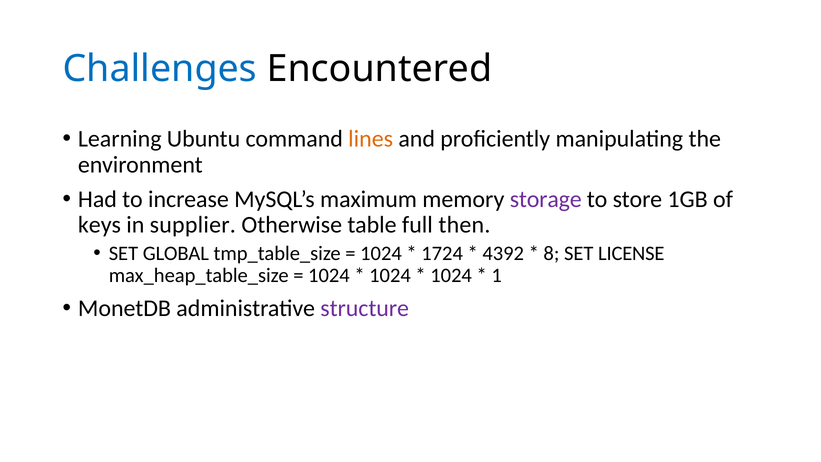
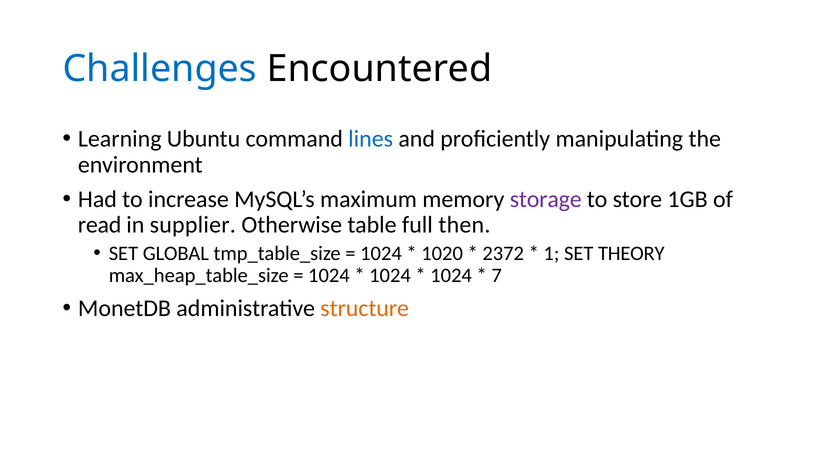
lines colour: orange -> blue (371, 139)
keys: keys -> read (100, 225)
1724: 1724 -> 1020 (442, 253)
4392: 4392 -> 2372 (503, 253)
8: 8 -> 1 (551, 253)
LICENSE: LICENSE -> THEORY (631, 253)
1: 1 -> 7 (497, 275)
structure colour: purple -> orange (365, 308)
